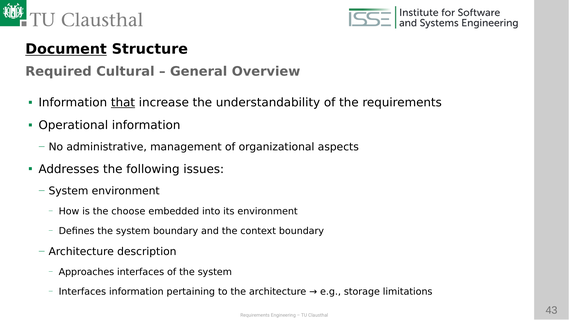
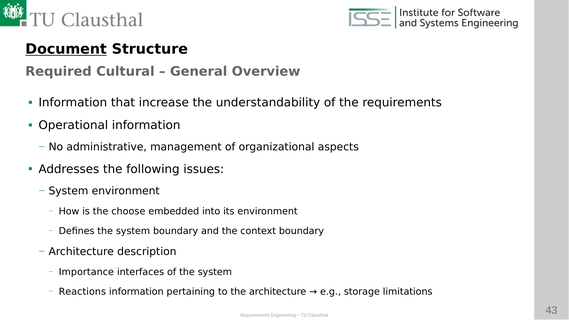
that underline: present -> none (123, 103)
Approaches: Approaches -> Importance (86, 272)
Interfaces: Interfaces -> Reactions (82, 292)
